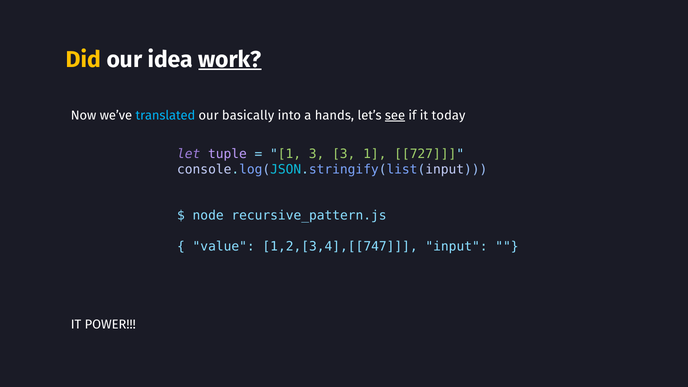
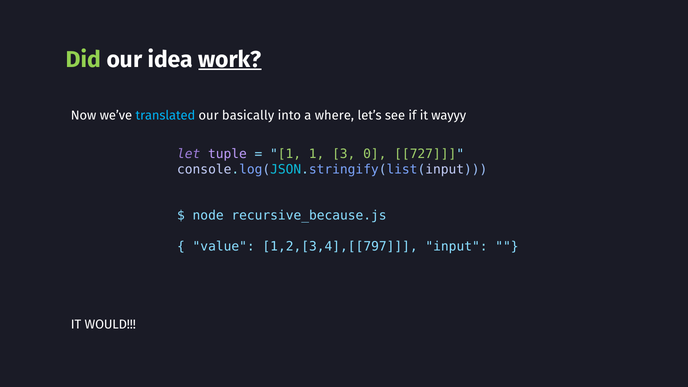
Did colour: yellow -> light green (84, 60)
hands: hands -> where (334, 115)
see underline: present -> none (395, 115)
today: today -> wayyy (449, 115)
1 3: 3 -> 1 (317, 154)
3 1: 1 -> 0 (375, 154)
recursive_pattern.js: recursive_pattern.js -> recursive_because.js (309, 215)
1,2,[3,4],[[747: 1,2,[3,4],[[747 -> 1,2,[3,4],[[797 (340, 246)
POWER: POWER -> WOULD (110, 325)
